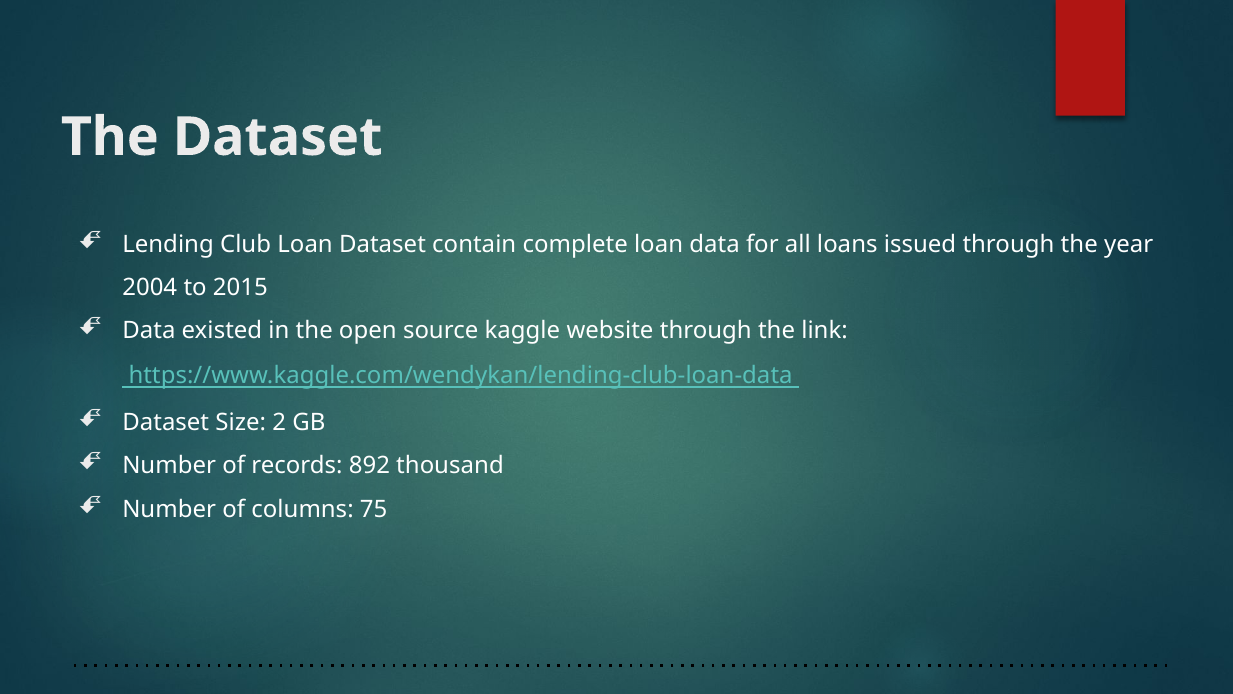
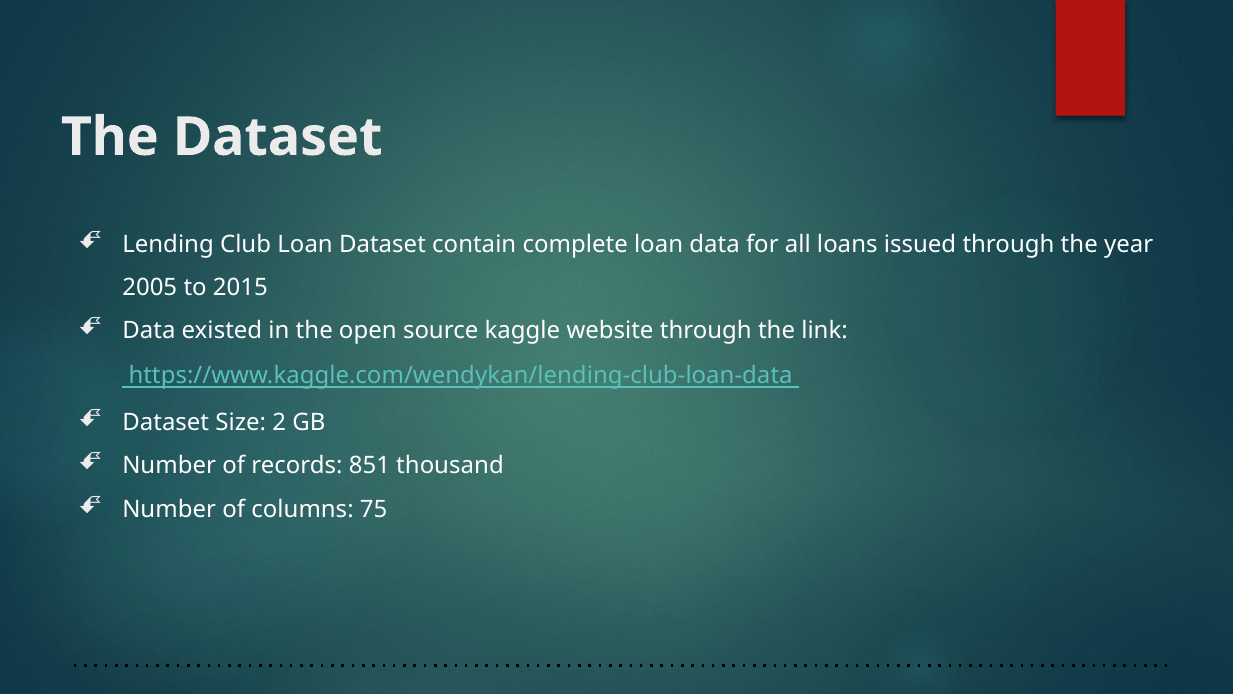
2004: 2004 -> 2005 (150, 287)
892: 892 -> 851 (369, 466)
